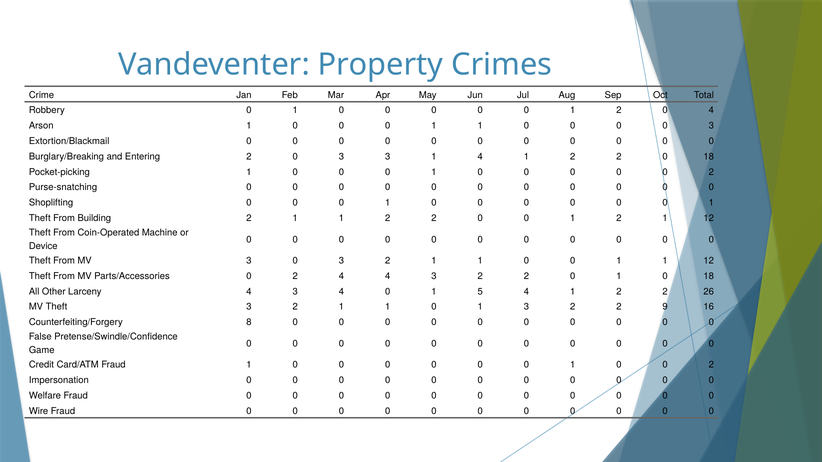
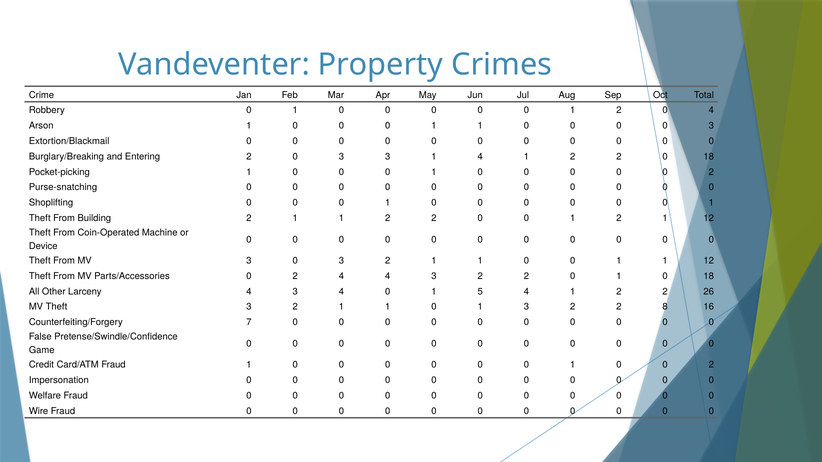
9: 9 -> 8 (665, 307)
8: 8 -> 7 (249, 323)
